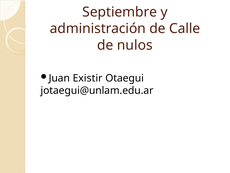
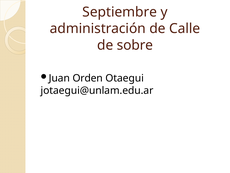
nulos: nulos -> sobre (135, 45)
Existir: Existir -> Orden (88, 78)
